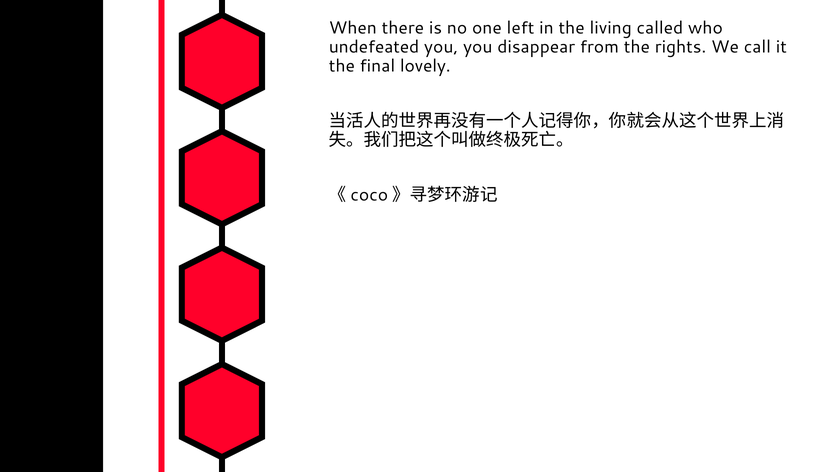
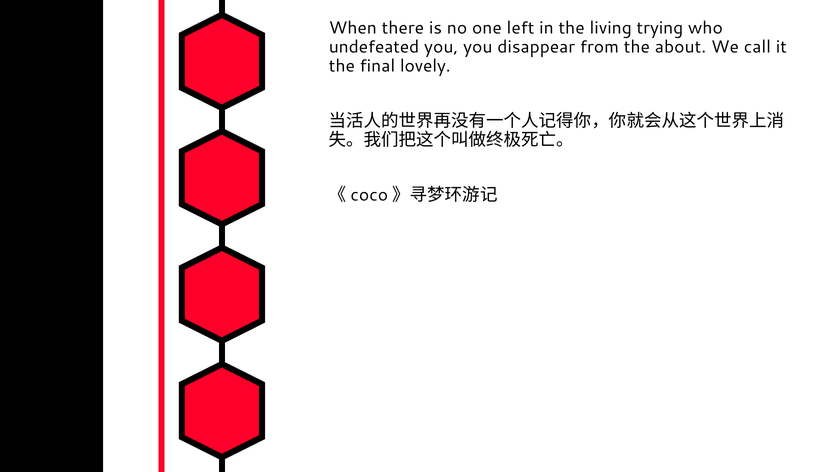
called: called -> trying (660, 28)
rights: rights -> about (681, 47)
